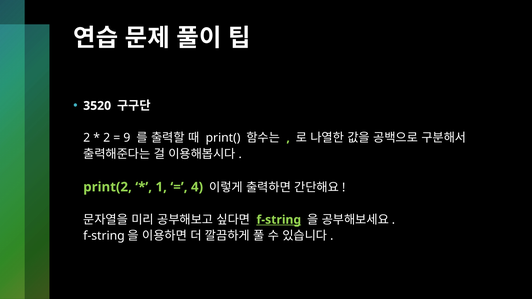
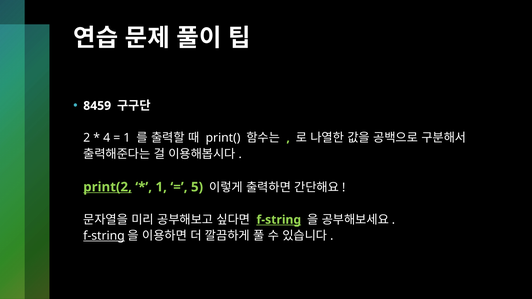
3520: 3520 -> 8459 (97, 106)
2: 2 -> 4 (107, 138)
9: 9 -> 1 (127, 138)
print(2 underline: none -> present (108, 187)
4: 4 -> 5 (197, 187)
f-string underline: none -> present (104, 236)
